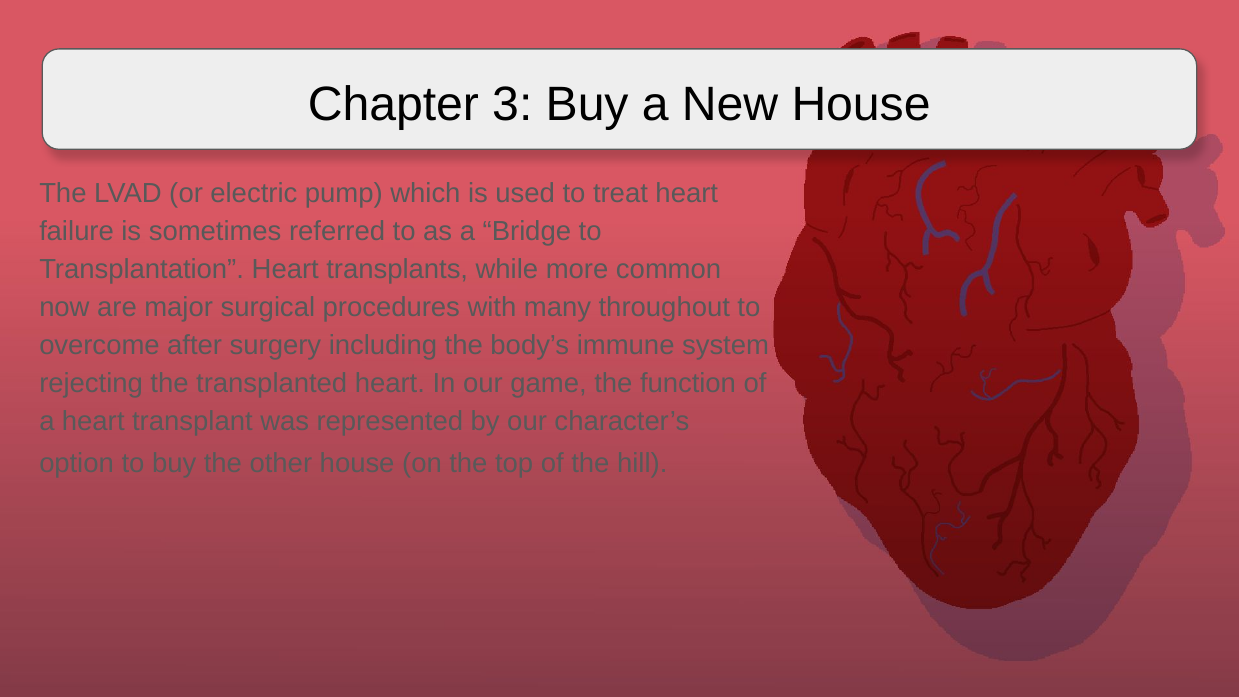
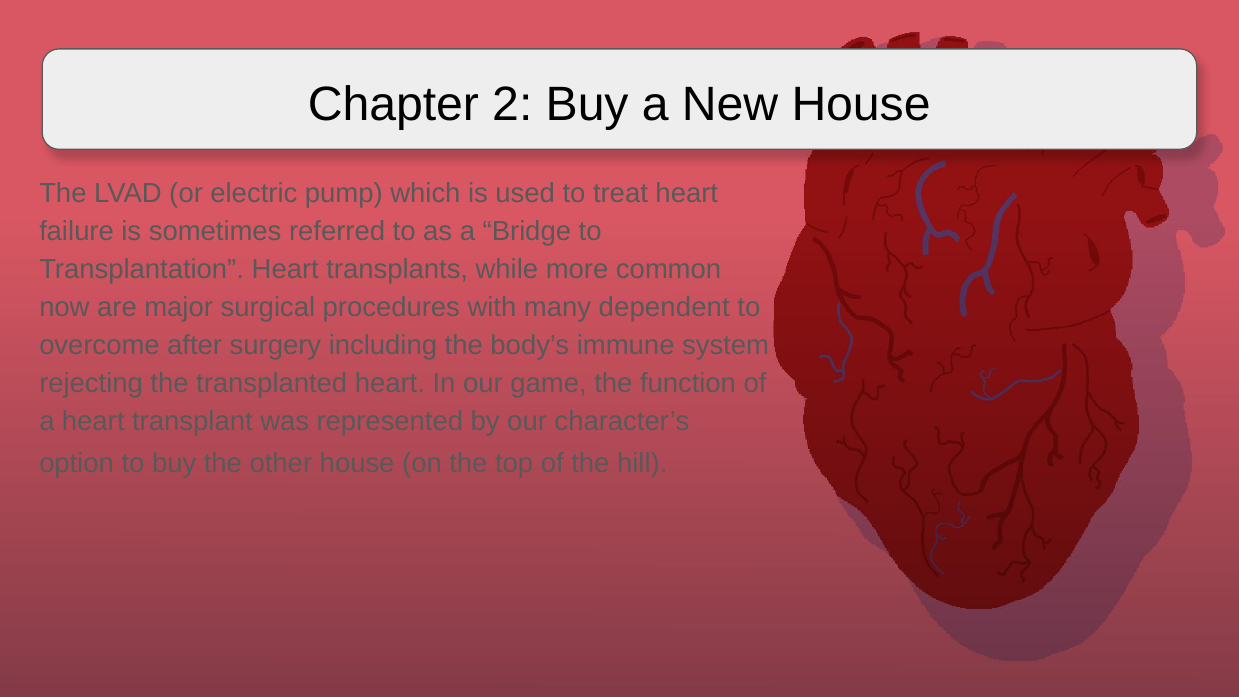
3: 3 -> 2 (512, 105)
throughout: throughout -> dependent (664, 308)
